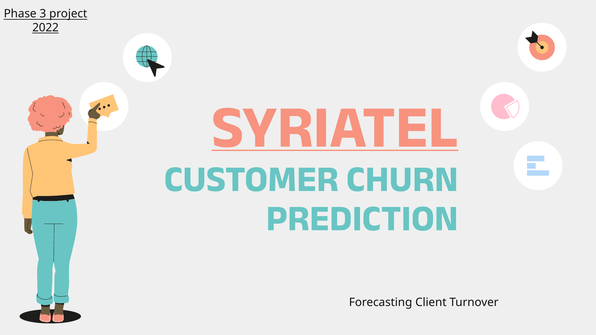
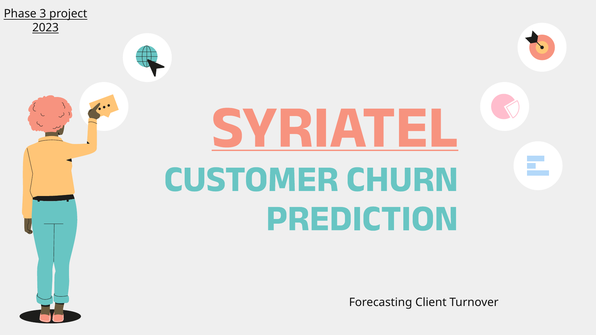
2022: 2022 -> 2023 (46, 28)
